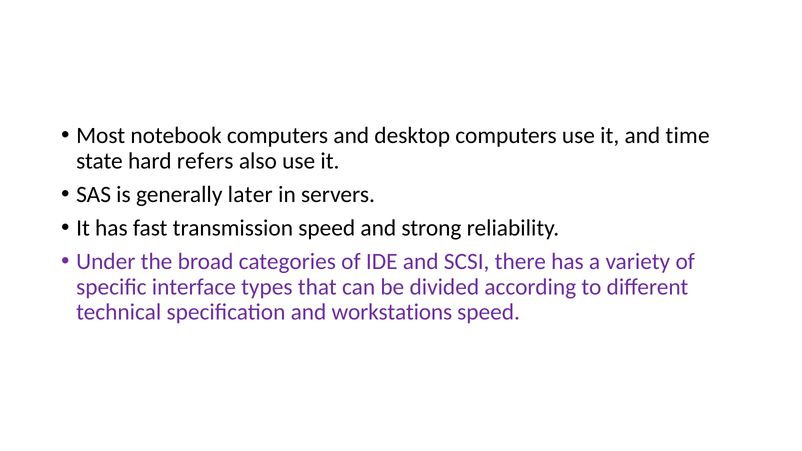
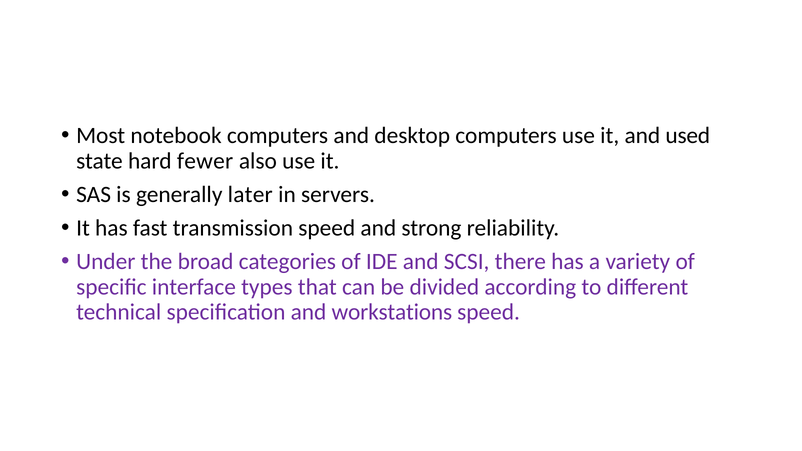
time: time -> used (688, 136)
refers: refers -> fewer (205, 161)
